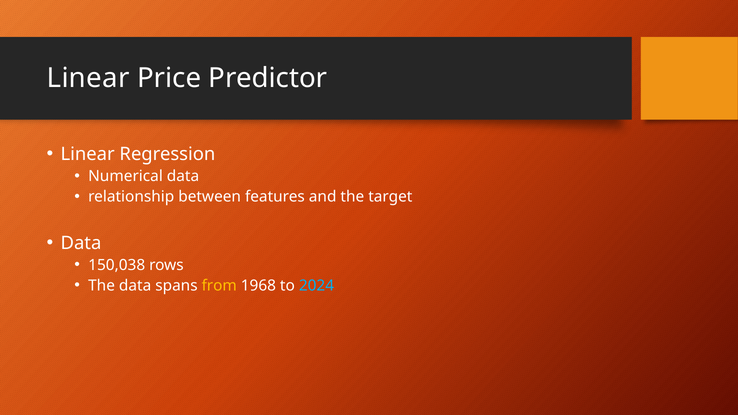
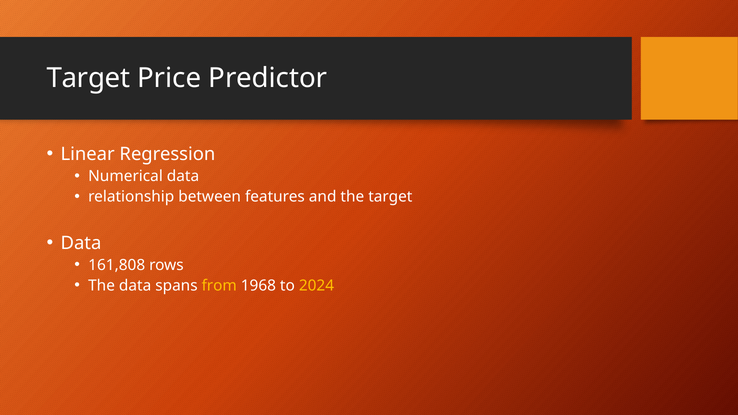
Linear: Linear -> Target (88, 78)
150,038: 150,038 -> 161,808 (117, 265)
2024 colour: light blue -> yellow (316, 286)
